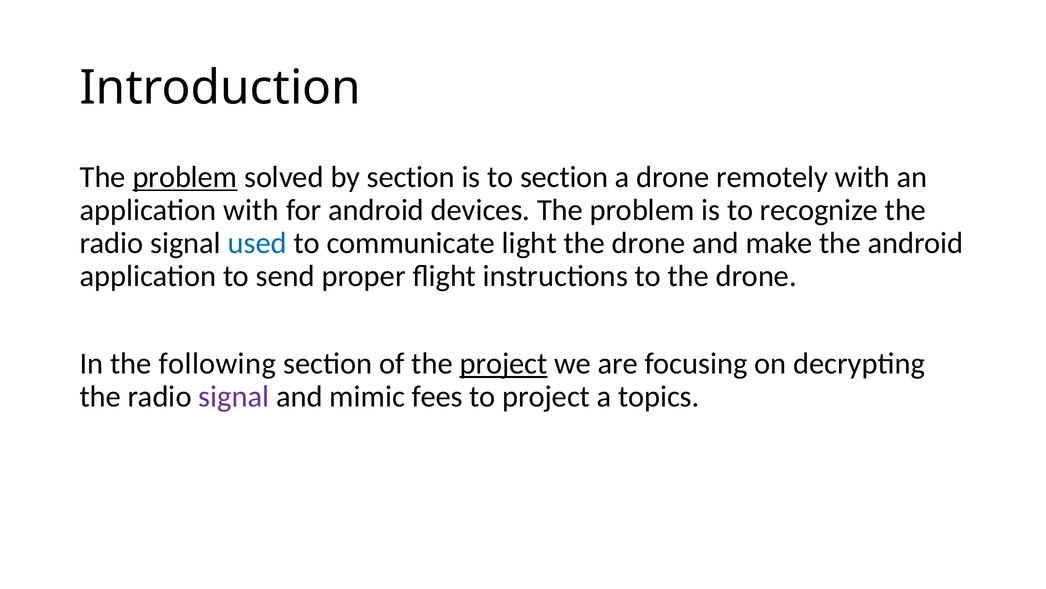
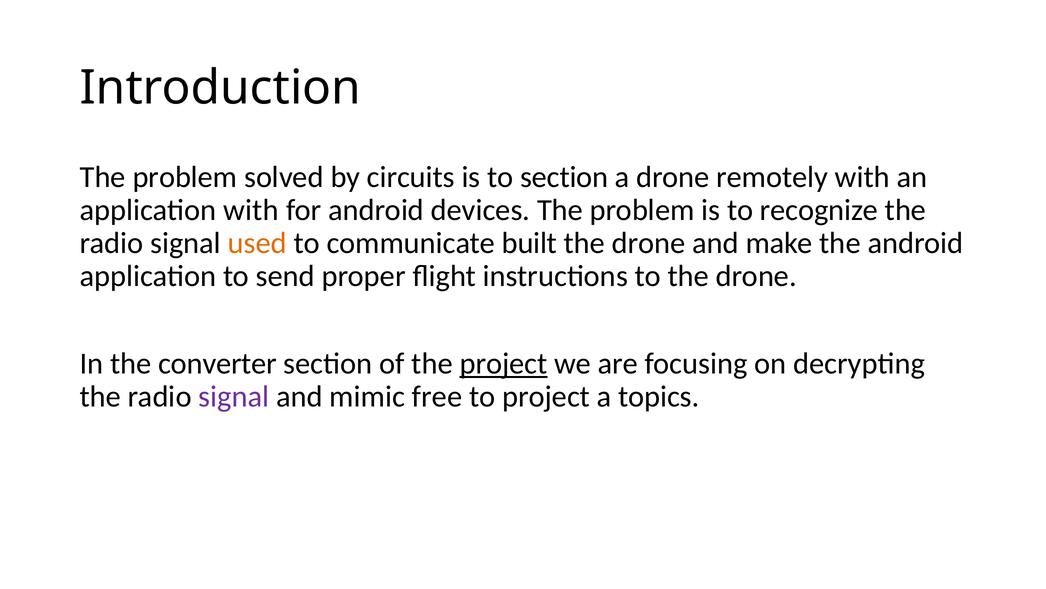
problem underline: present -> none (185, 177)
by section: section -> circuits (411, 177)
used colour: blue -> orange (257, 243)
light: light -> built (529, 243)
following: following -> converter (218, 363)
fees: fees -> free (437, 396)
